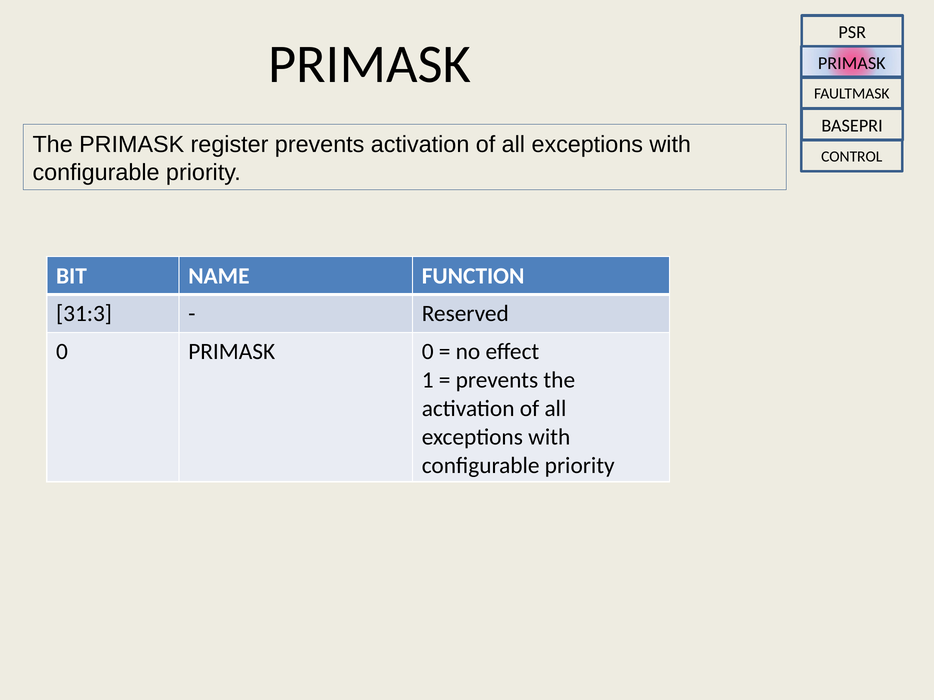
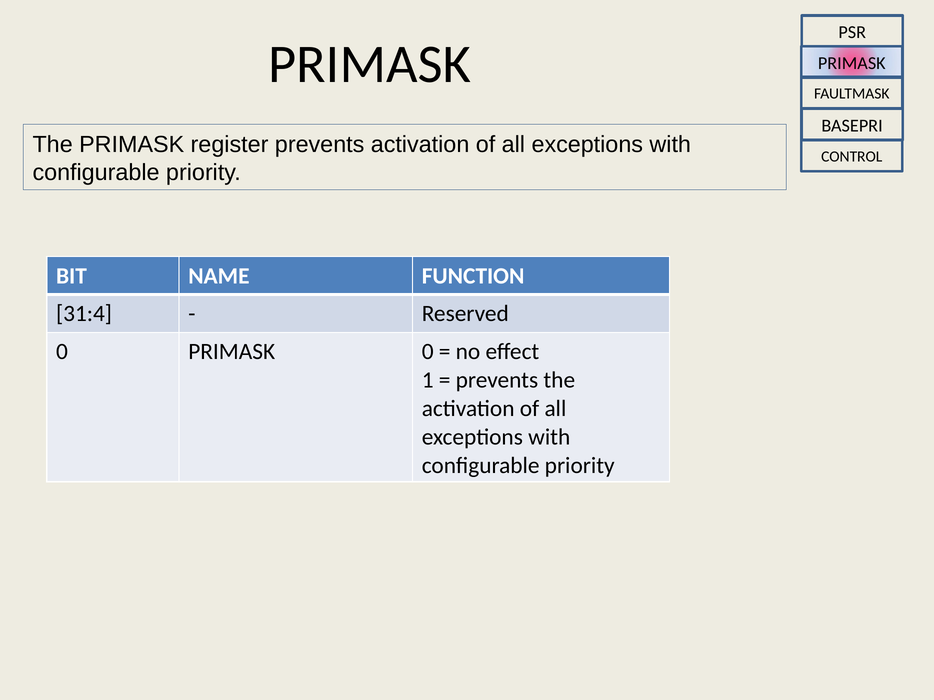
31:3: 31:3 -> 31:4 (84, 314)
